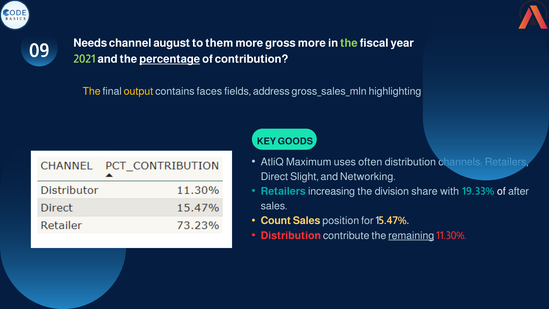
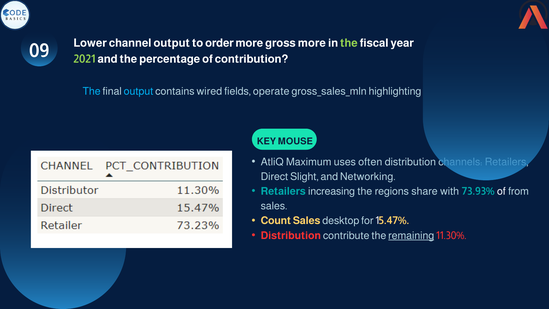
Needs: Needs -> Lower (90, 43)
channel august: august -> output (172, 43)
them: them -> order (219, 43)
percentage underline: present -> none (170, 59)
The colour: yellow -> light blue (92, 91)
output colour: yellow -> light blue (139, 91)
faces: faces -> wired (209, 91)
address: address -> operate (271, 91)
GOODS: GOODS -> MOUSE (295, 141)
division: division -> regions (392, 191)
19.33%: 19.33% -> 73.93% (478, 191)
after: after -> from (519, 191)
position: position -> desktop (341, 221)
